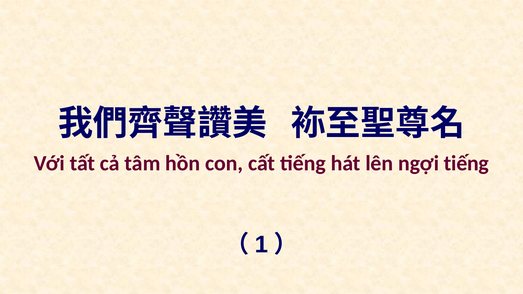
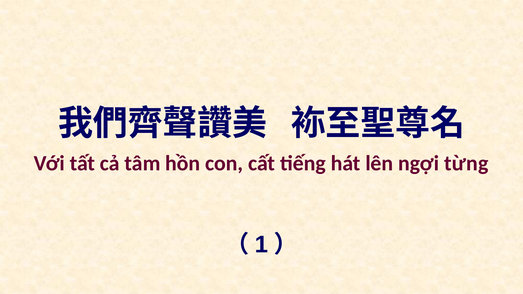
ngợi tiếng: tiếng -> từng (466, 164)
